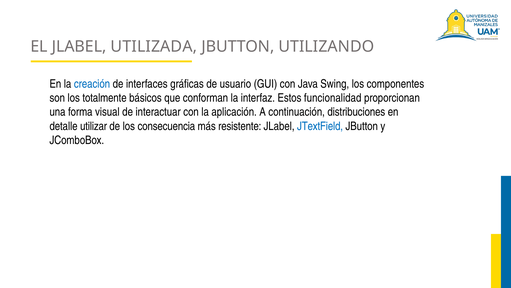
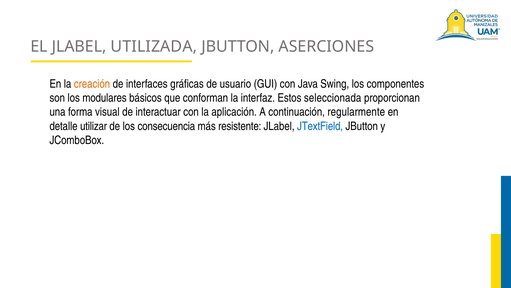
UTILIZANDO: UTILIZANDO -> ASERCIONES (326, 46)
creación colour: blue -> orange (92, 84)
totalmente: totalmente -> modulares (105, 98)
funcionalidad: funcionalidad -> seleccionada (333, 98)
distribuciones: distribuciones -> regularmente (356, 112)
